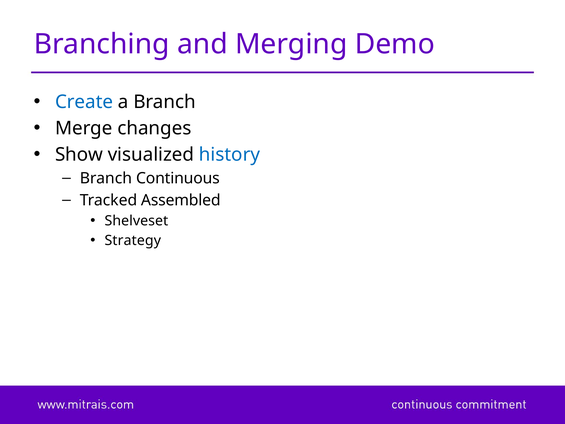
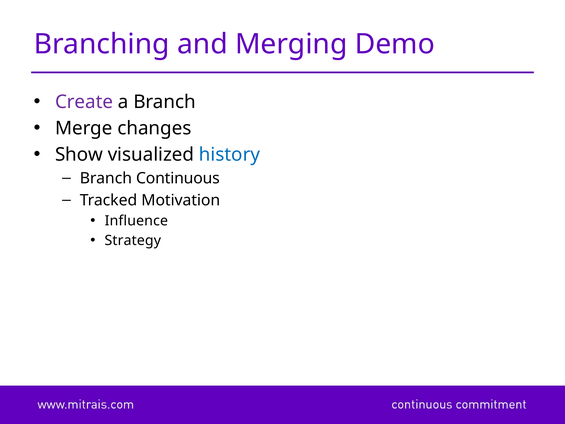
Create colour: blue -> purple (84, 102)
Assembled: Assembled -> Motivation (181, 200)
Shelveset: Shelveset -> Influence (136, 221)
